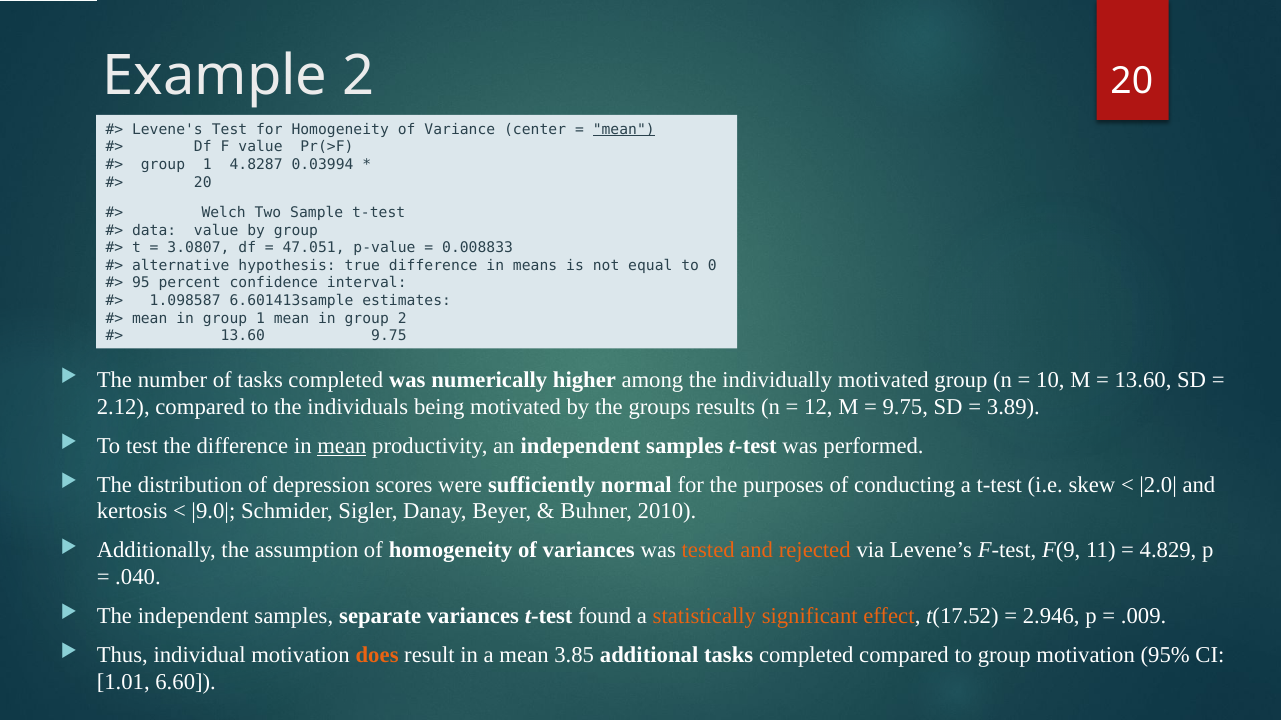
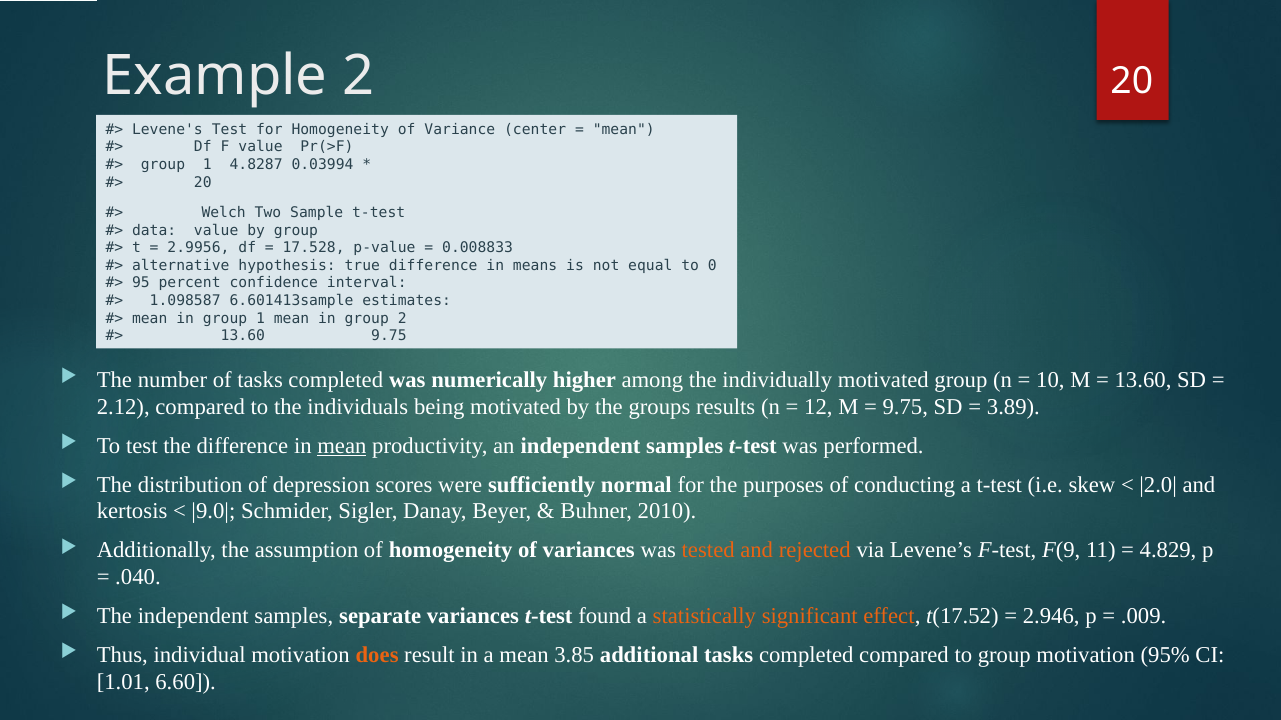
mean underline: present -> none (624, 129)
3.0807: 3.0807 -> 2.9956 (198, 248)
47.051: 47.051 -> 17.528 (314, 248)
